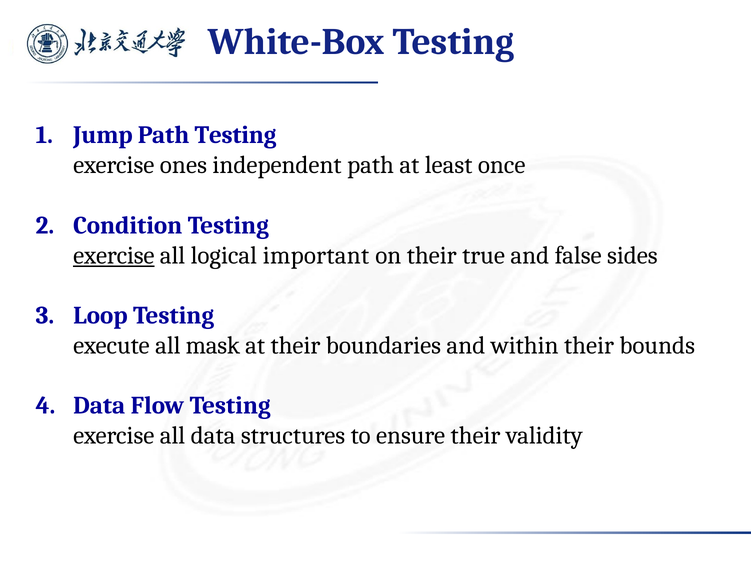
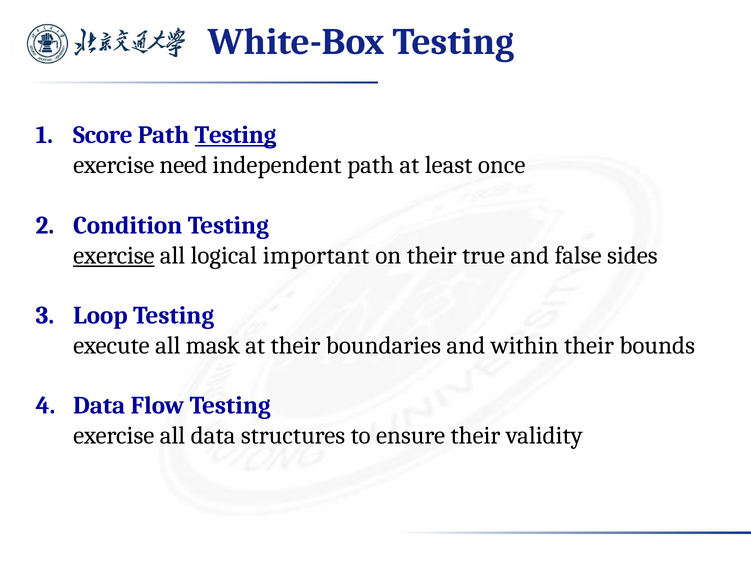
Jump: Jump -> Score (103, 135)
Testing underline: none -> present (236, 135)
ones: ones -> need (184, 165)
